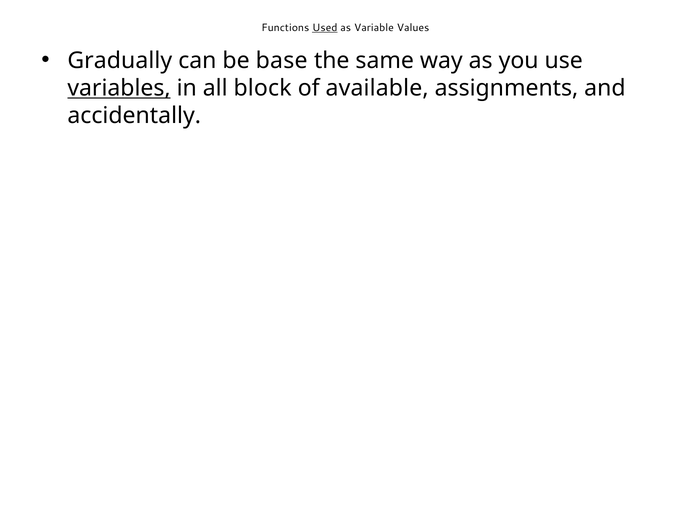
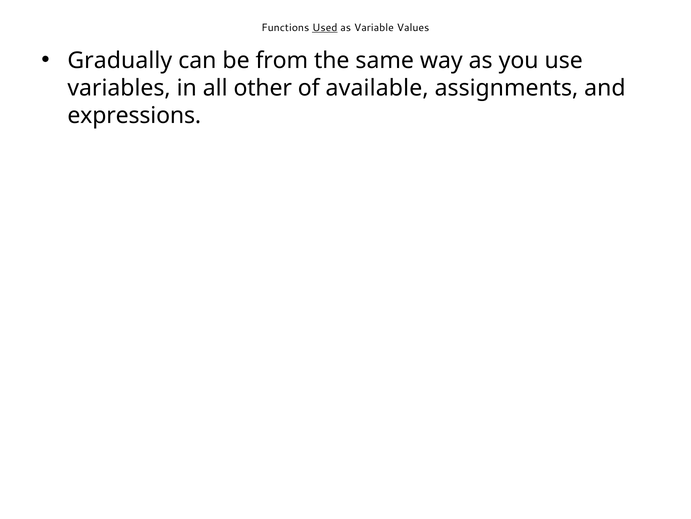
base: base -> from (282, 60)
variables underline: present -> none (119, 88)
block: block -> other (263, 88)
accidentally: accidentally -> expressions (134, 116)
